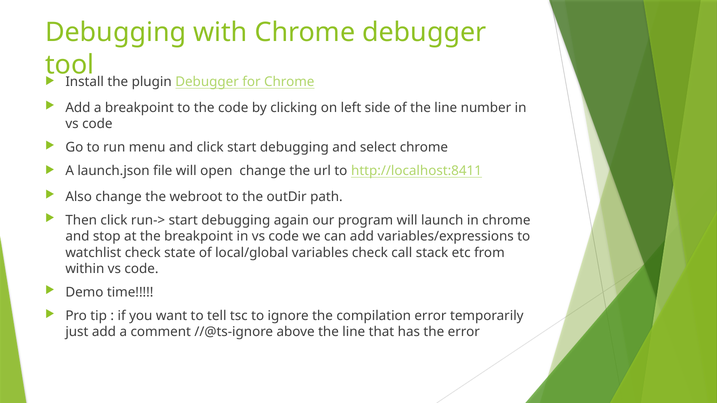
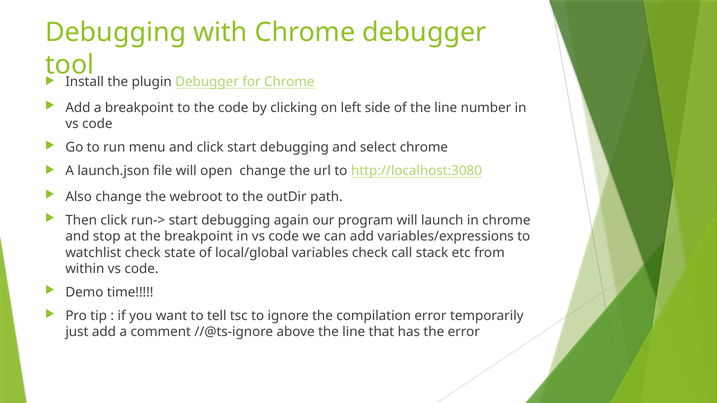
http://localhost:8411: http://localhost:8411 -> http://localhost:3080 (417, 171)
